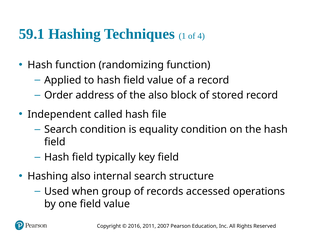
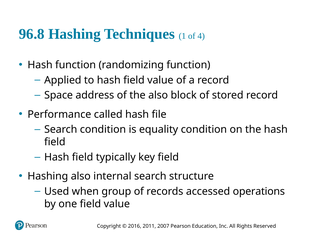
59.1: 59.1 -> 96.8 (32, 34)
Order: Order -> Space (59, 95)
Independent: Independent -> Performance (59, 114)
